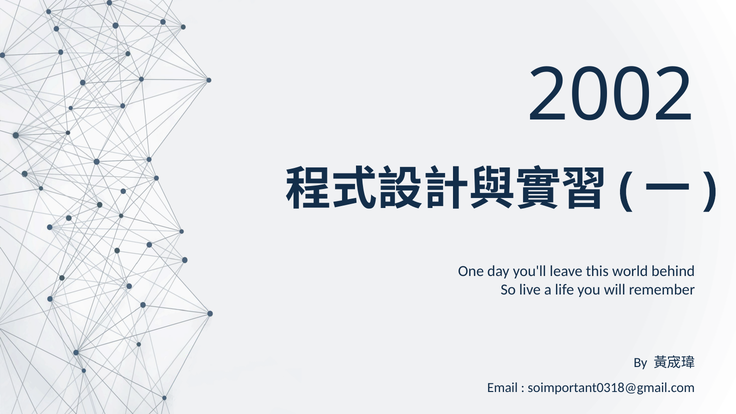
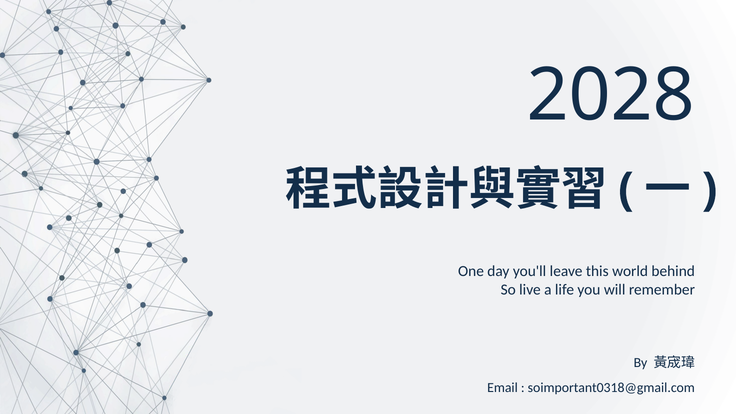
2002: 2002 -> 2028 (611, 95)
